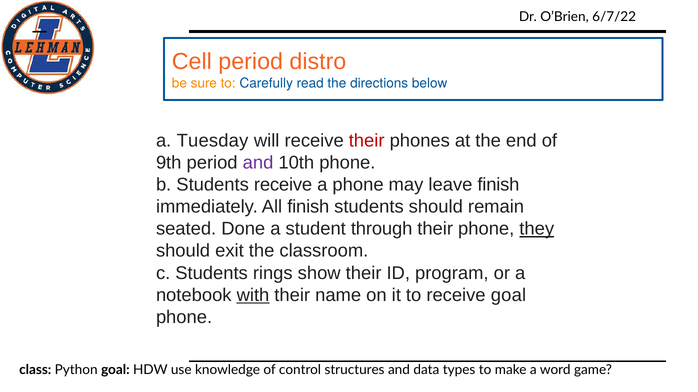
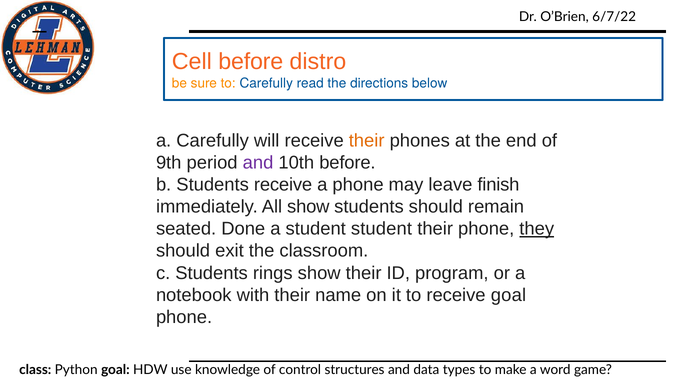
Cell period: period -> before (251, 62)
a Tuesday: Tuesday -> Carefully (213, 141)
their colour: red -> orange (367, 141)
10th phone: phone -> before (347, 163)
All finish: finish -> show (308, 207)
student through: through -> student (381, 229)
with underline: present -> none (253, 296)
